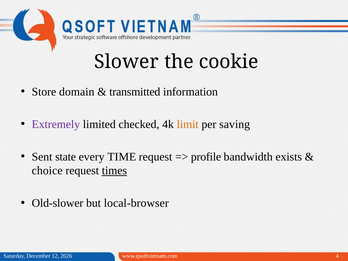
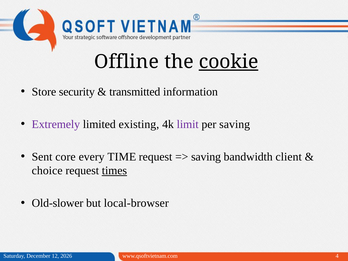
Slower: Slower -> Offline (126, 62)
cookie underline: none -> present (229, 62)
domain: domain -> security (77, 92)
checked: checked -> existing (139, 124)
limit colour: orange -> purple (188, 124)
state: state -> core (65, 157)
profile: profile -> saving (206, 157)
exists: exists -> client (289, 157)
